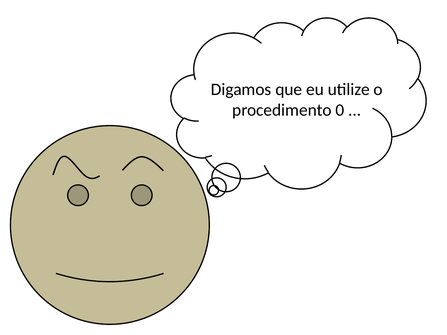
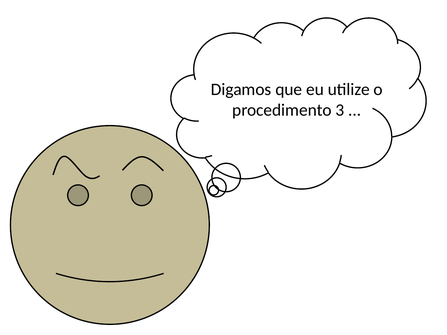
0: 0 -> 3 (340, 110)
